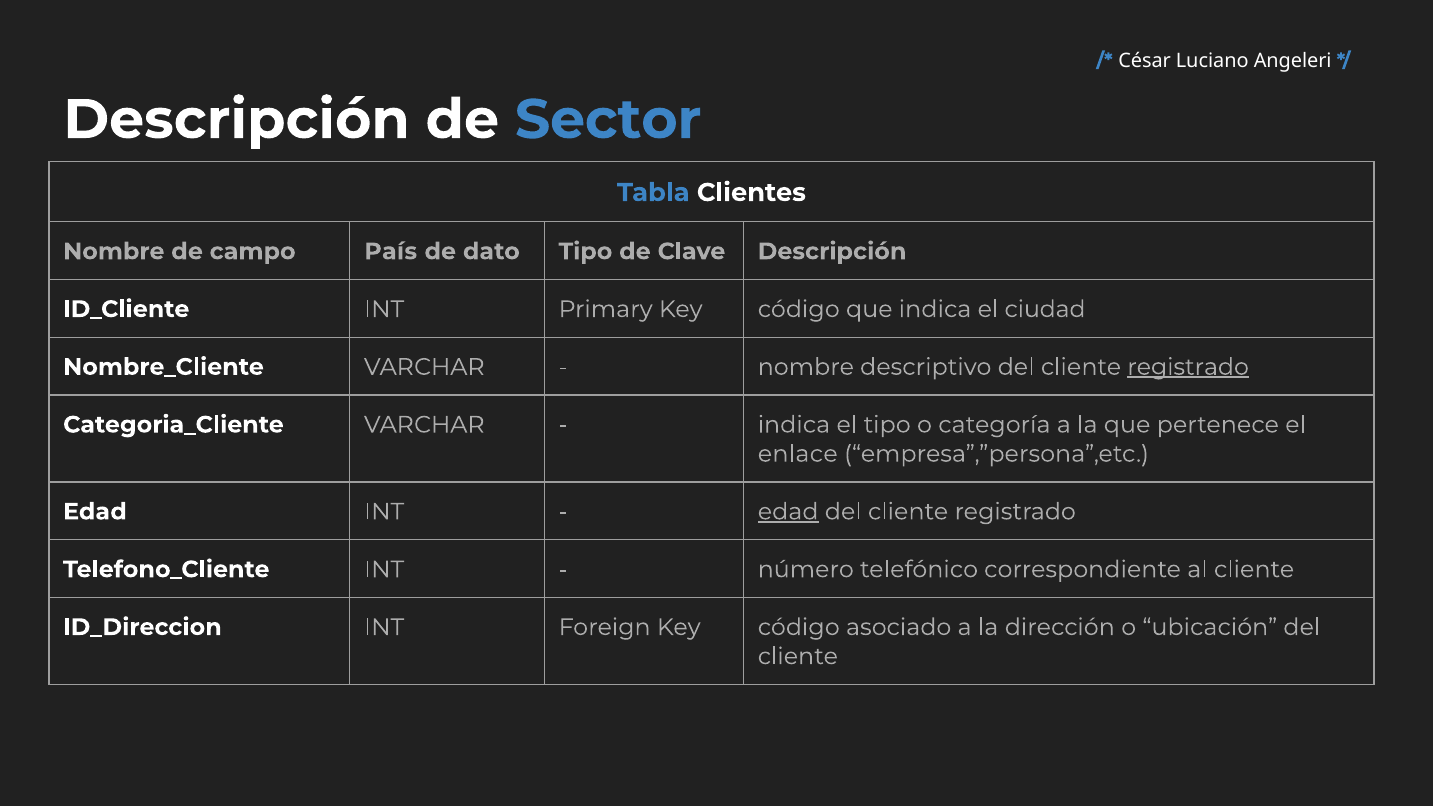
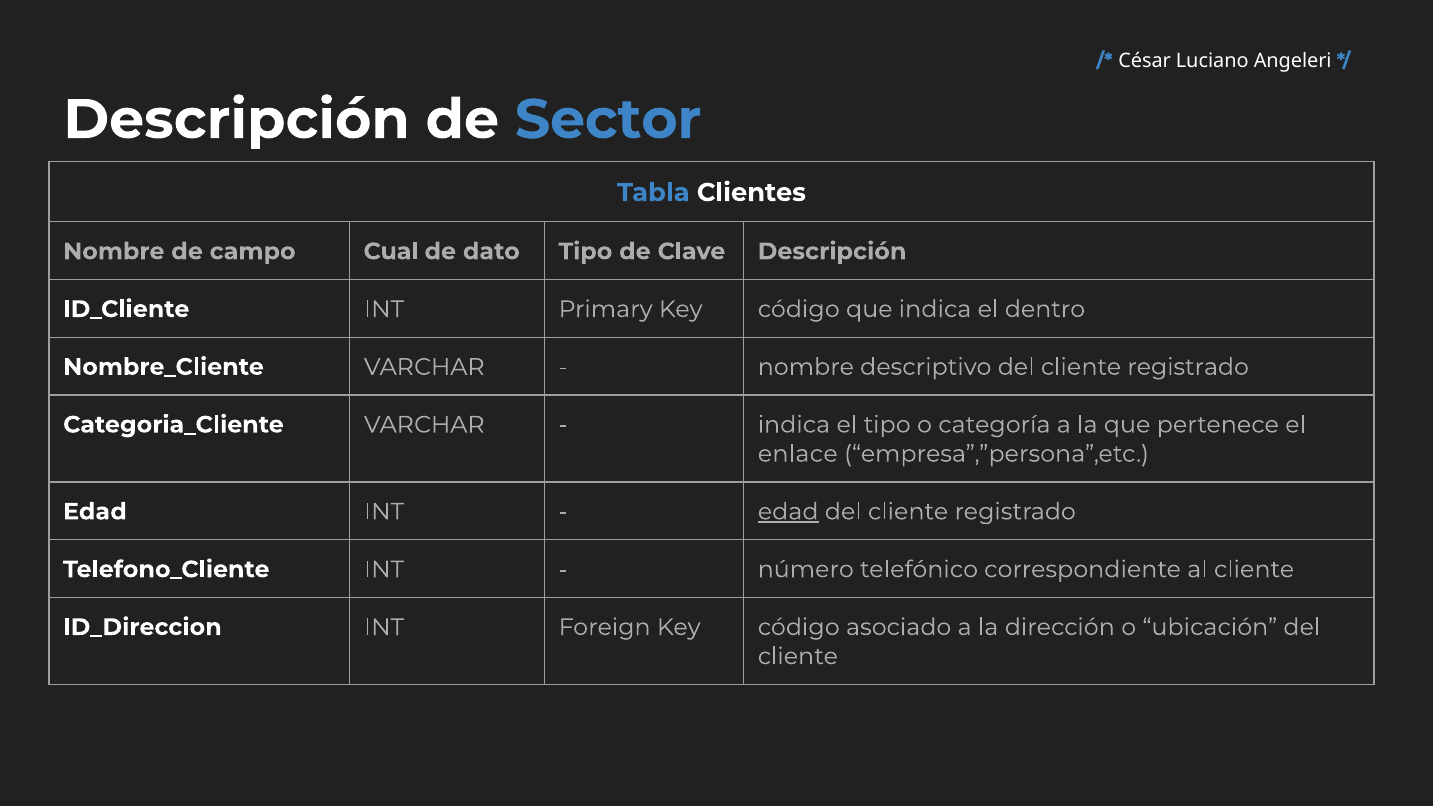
País: País -> Cual (391, 251)
ciudad: ciudad -> dentro (1045, 309)
registrado underline: present -> none (1188, 367)
